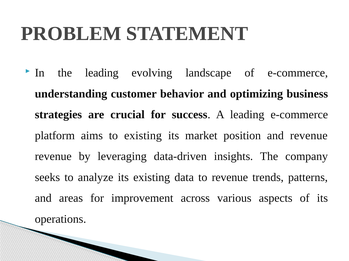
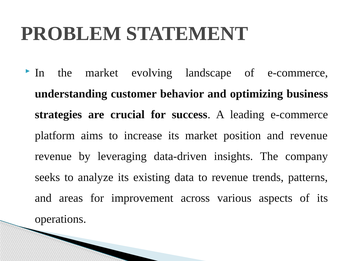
the leading: leading -> market (102, 73)
to existing: existing -> increase (143, 136)
